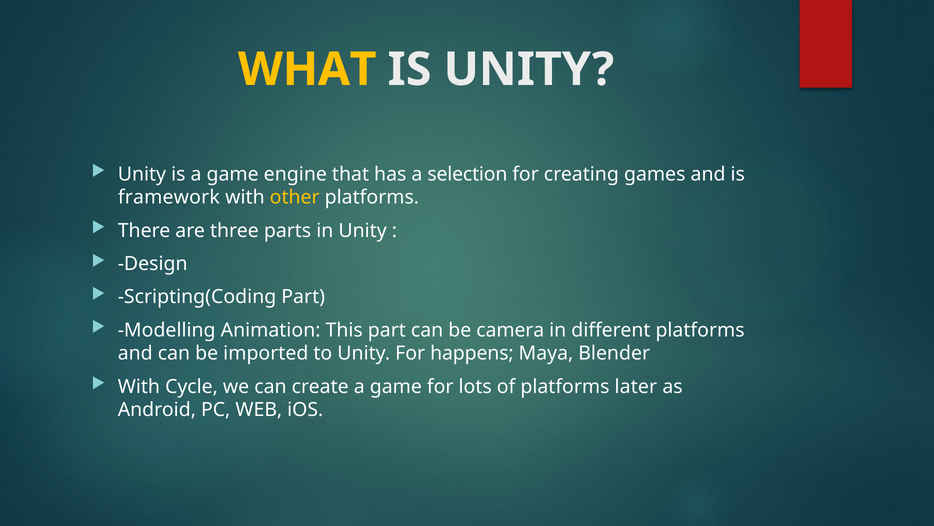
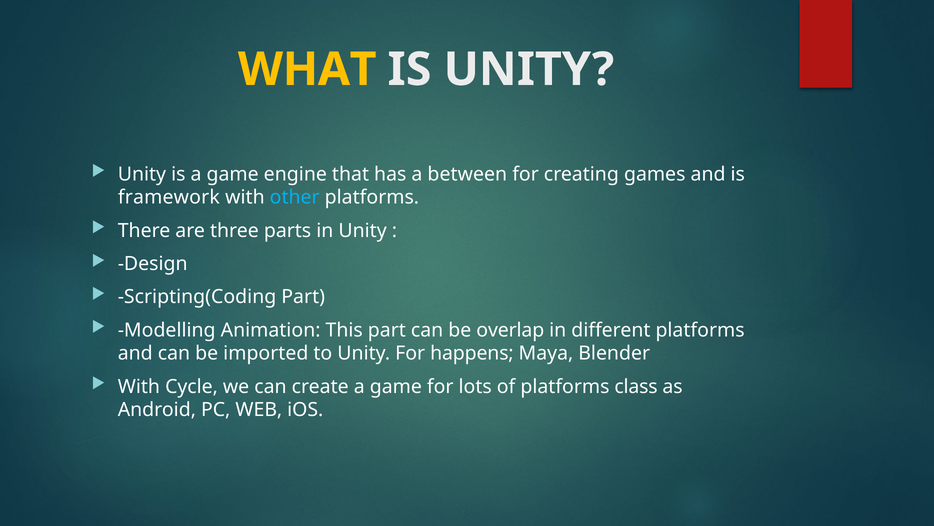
selection: selection -> between (467, 174)
other colour: yellow -> light blue (295, 197)
camera: camera -> overlap (510, 330)
later: later -> class (636, 386)
